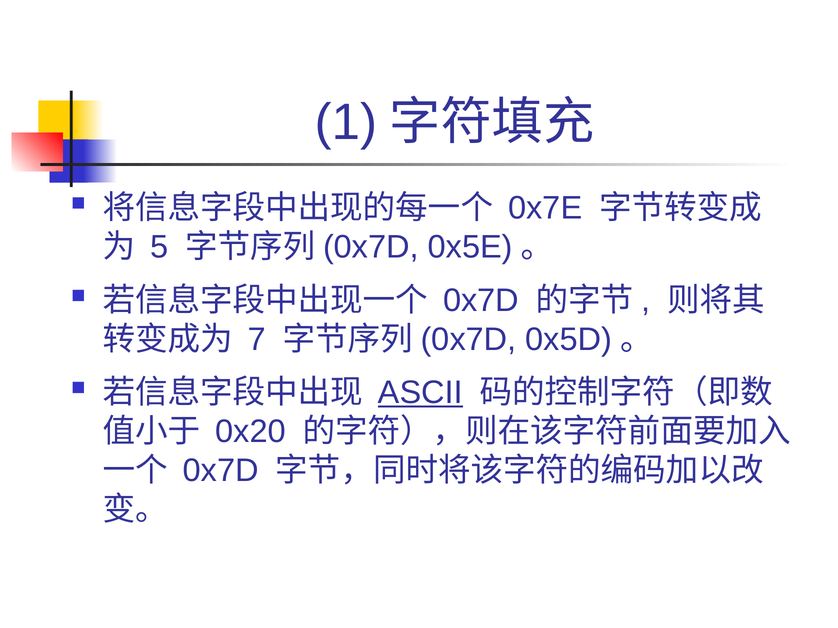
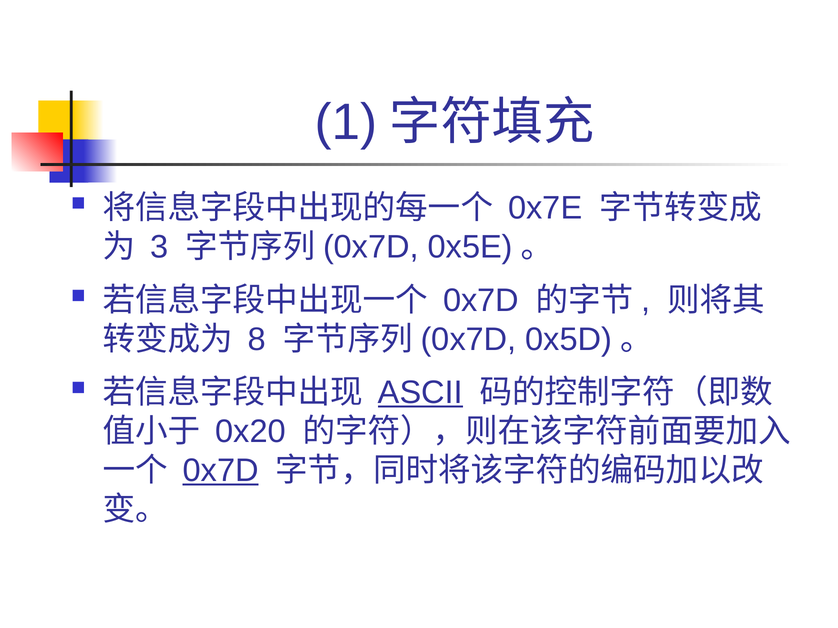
5: 5 -> 3 (159, 247)
7: 7 -> 8 (257, 340)
0x7D underline: none -> present (221, 471)
